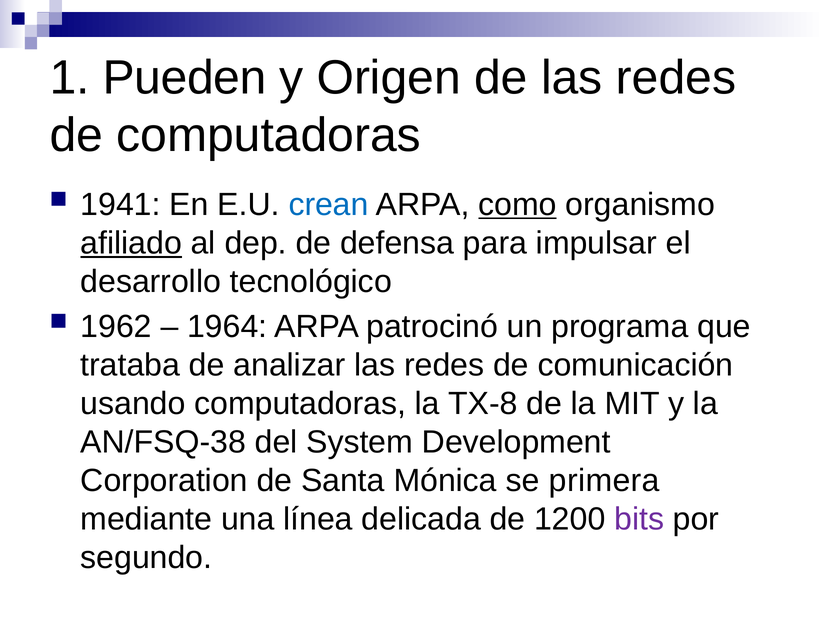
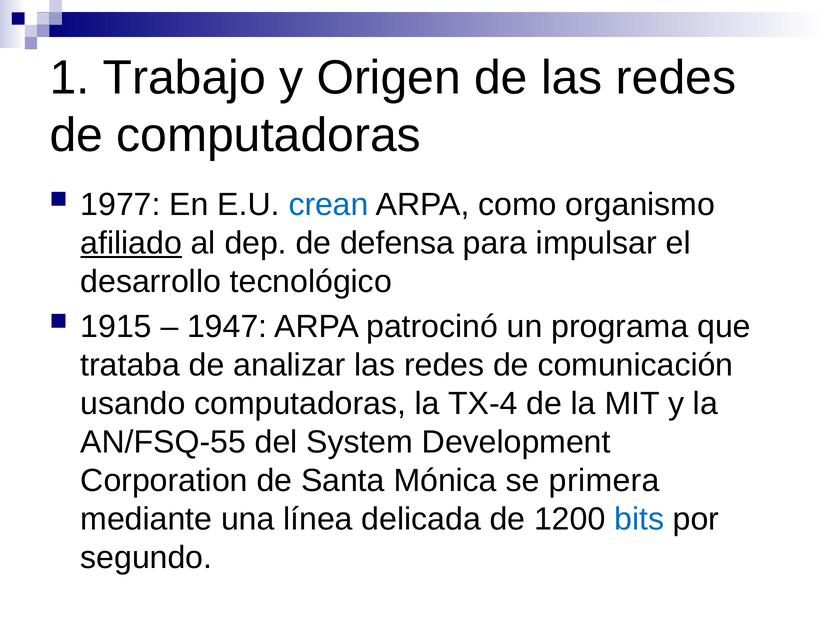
Pueden: Pueden -> Trabajo (184, 78)
1941: 1941 -> 1977 (121, 204)
como underline: present -> none (517, 204)
1962: 1962 -> 1915 (116, 326)
1964: 1964 -> 1947 (227, 326)
TX-8: TX-8 -> TX-4 (483, 403)
AN/FSQ-38: AN/FSQ-38 -> AN/FSQ-55 (163, 442)
bits colour: purple -> blue (639, 519)
